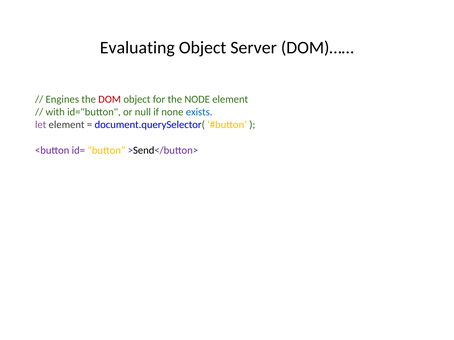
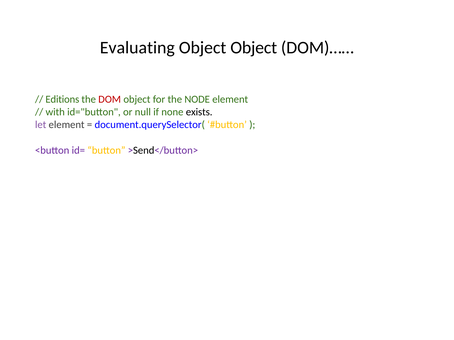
Object Server: Server -> Object (254, 48)
Engines: Engines -> Editions (62, 99)
exists colour: blue -> black (199, 112)
